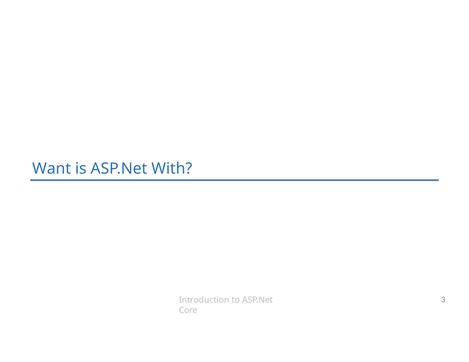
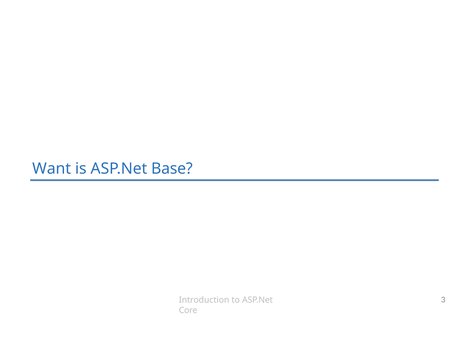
With: With -> Base (172, 169)
